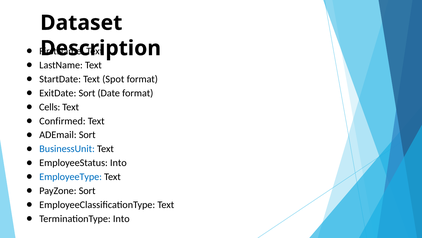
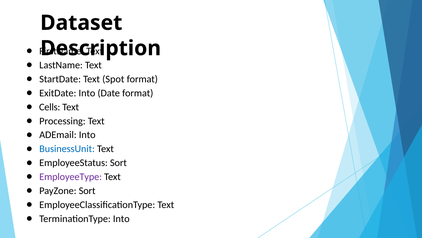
ExitDate Sort: Sort -> Into (87, 93)
Confirmed: Confirmed -> Processing (62, 121)
ADEmail Sort: Sort -> Into (87, 135)
EmployeeStatus Into: Into -> Sort (118, 162)
EmployeeType colour: blue -> purple (71, 176)
